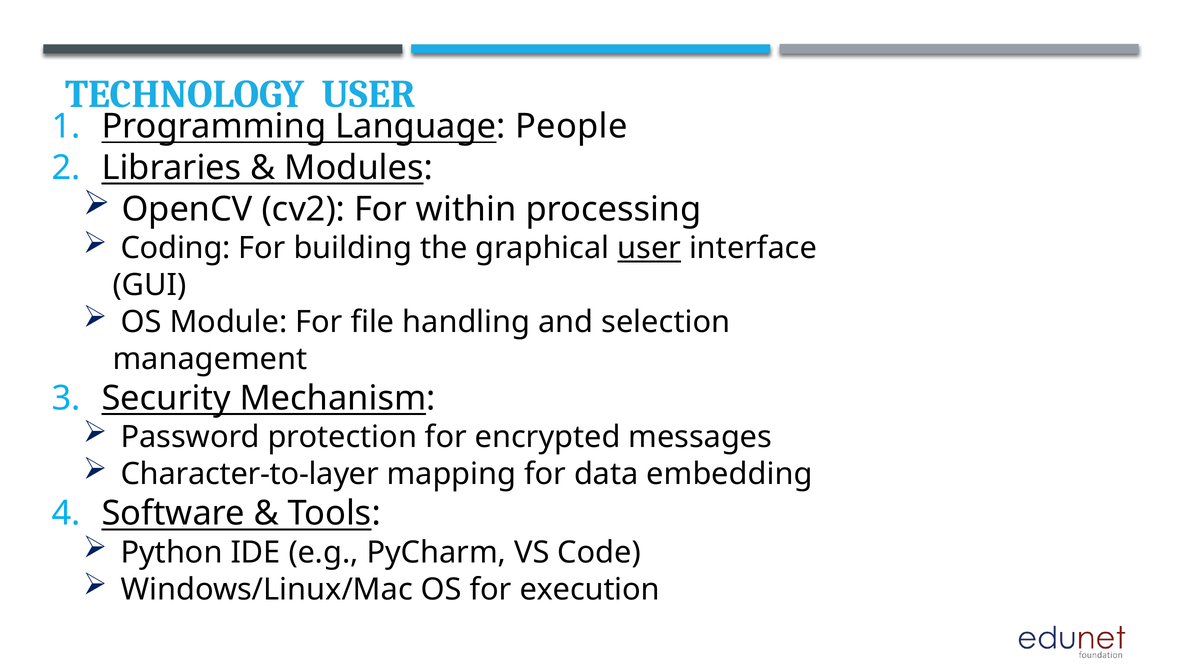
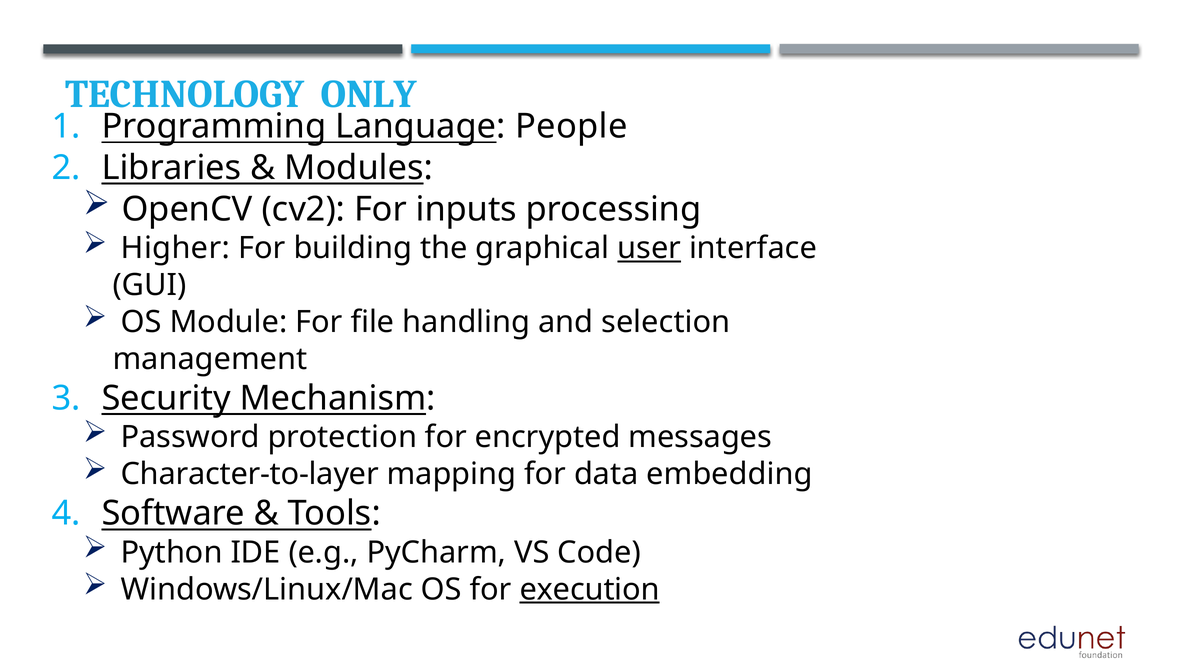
TECHNOLOGY USER: USER -> ONLY (369, 94)
within: within -> inputs (466, 209)
Coding: Coding -> Higher (175, 248)
execution underline: none -> present (590, 589)
